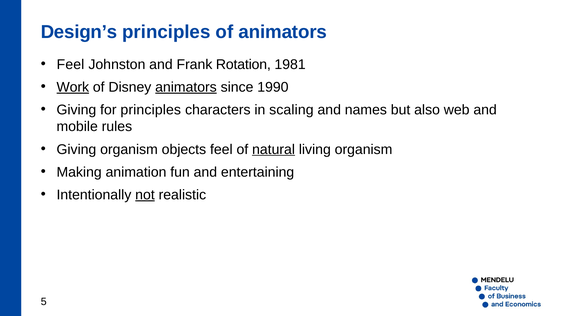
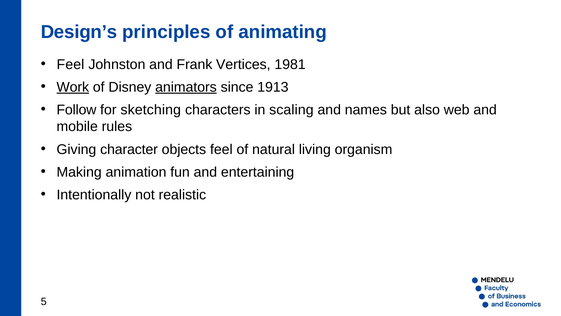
of animators: animators -> animating (283, 32)
Rotation: Rotation -> Vertices (243, 64)
1990: 1990 -> 1913 (273, 87)
Giving: Giving -> Follow (76, 110)
for principles: principles -> sketching (151, 110)
Giving organism: organism -> character (129, 149)
natural underline: present -> none (274, 149)
not underline: present -> none (145, 195)
